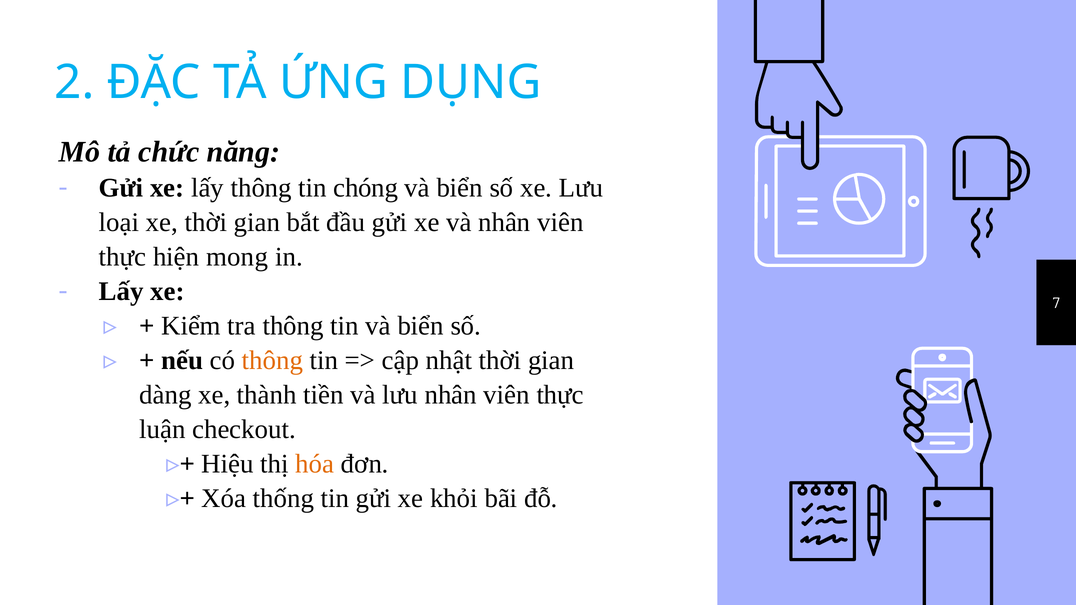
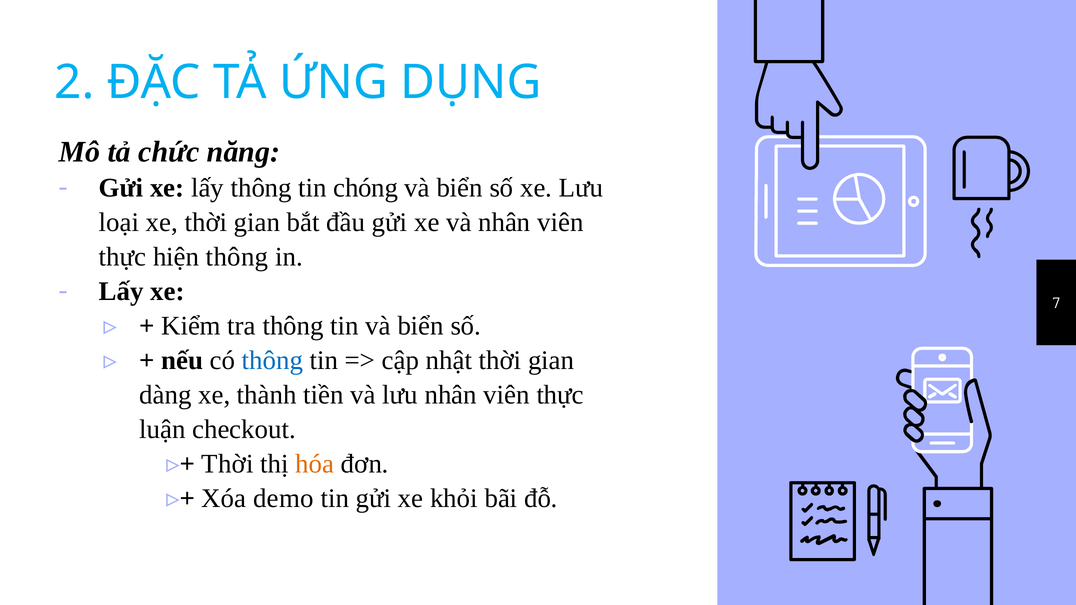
hiện mong: mong -> thông (237, 257)
thông colour: orange -> blue (272, 361)
Hiệu: Hiệu -> Thời (227, 464)
thống: thống -> demo (283, 499)
